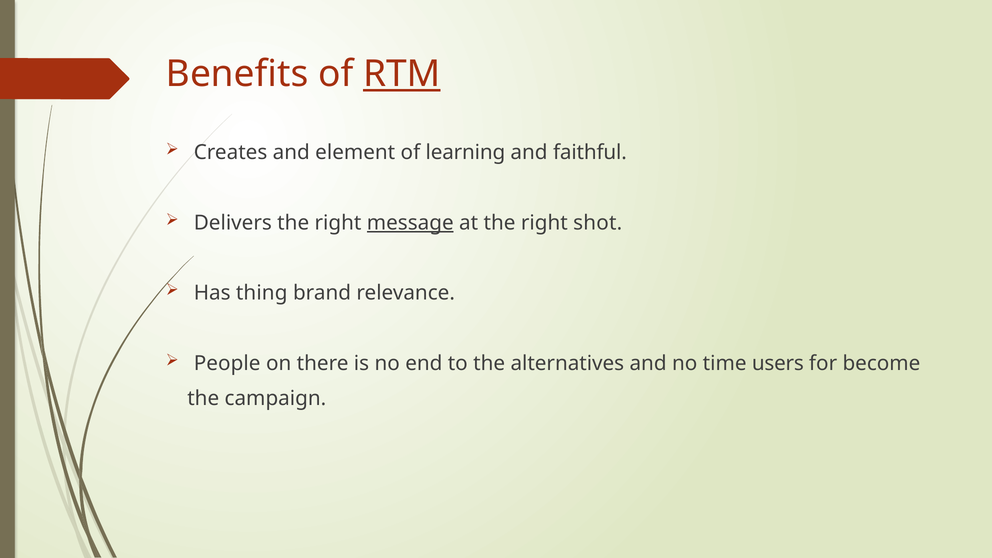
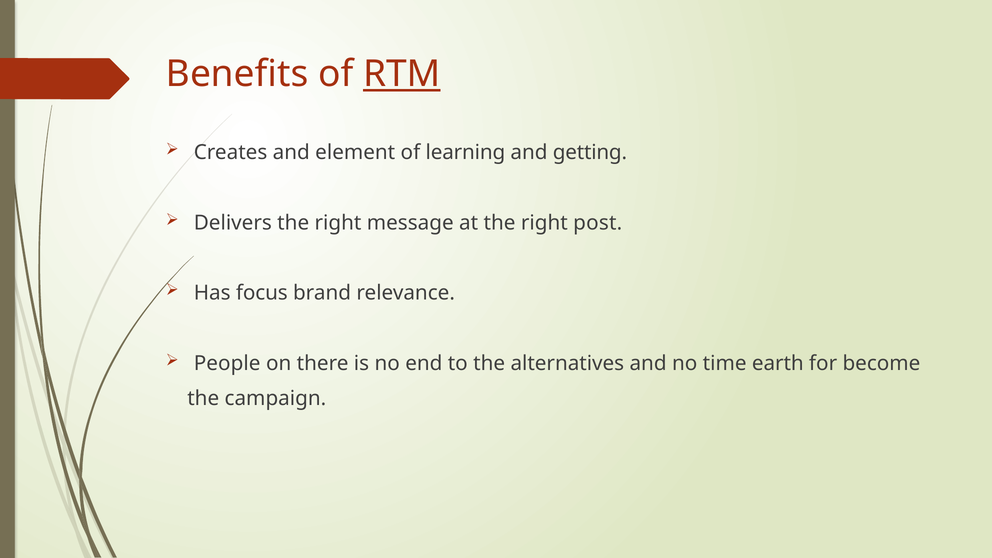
faithful: faithful -> getting (590, 152)
message underline: present -> none (410, 223)
shot: shot -> post (598, 223)
thing: thing -> focus (262, 293)
users: users -> earth (778, 363)
